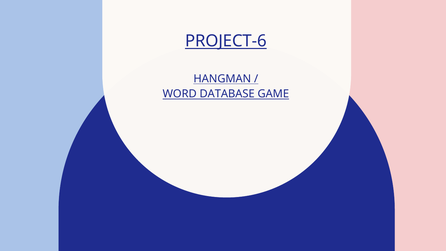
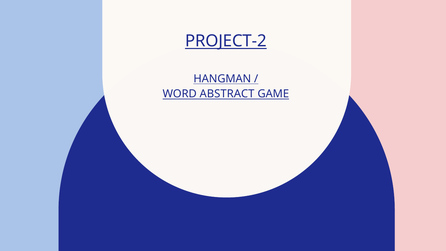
PROJECT-6: PROJECT-6 -> PROJECT-2 (226, 41)
DATABASE: DATABASE -> ABSTRACT (227, 94)
